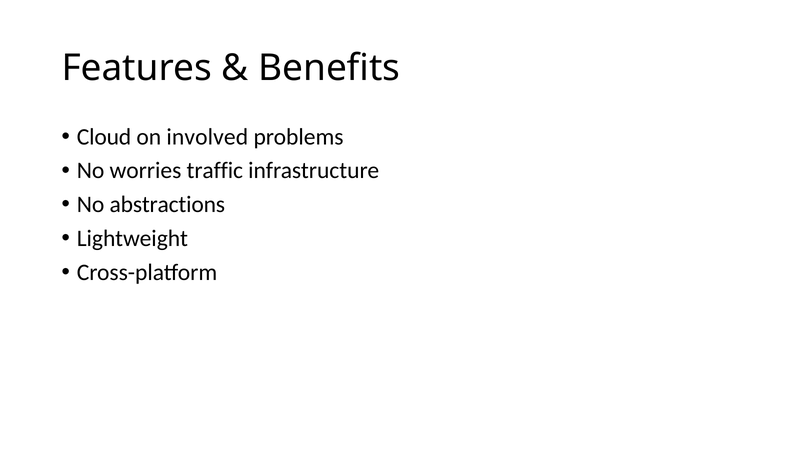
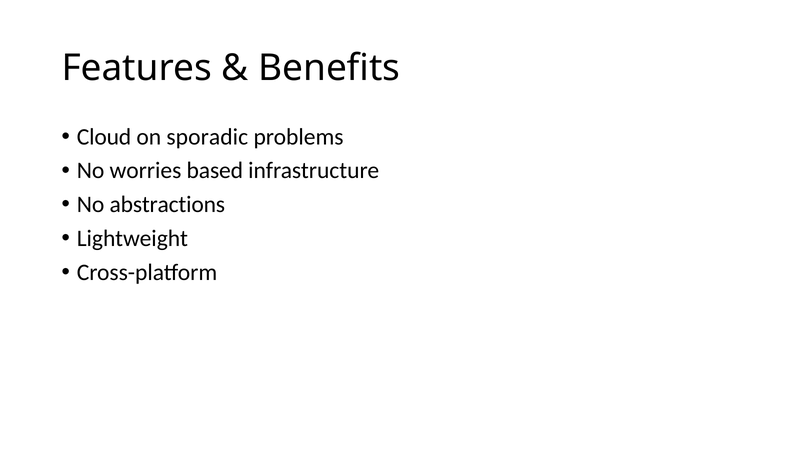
involved: involved -> sporadic (207, 137)
traffic: traffic -> based (215, 170)
